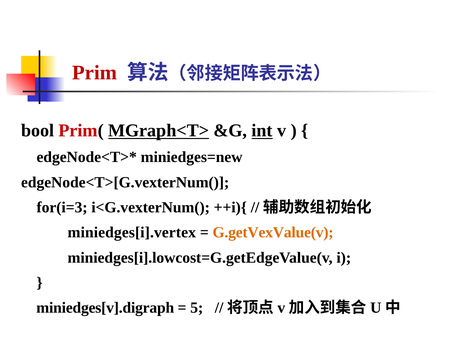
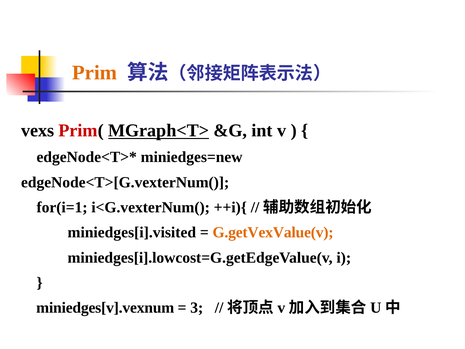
Prim colour: red -> orange (95, 73)
bool: bool -> vexs (38, 131)
int underline: present -> none (262, 131)
for(i=3: for(i=3 -> for(i=1 (62, 207)
miniedges[i].vertex: miniedges[i].vertex -> miniedges[i].visited (132, 232)
miniedges[v].digraph: miniedges[v].digraph -> miniedges[v].vexnum (105, 308)
5: 5 -> 3 (197, 308)
